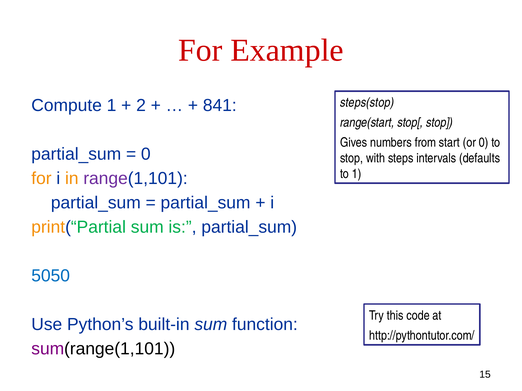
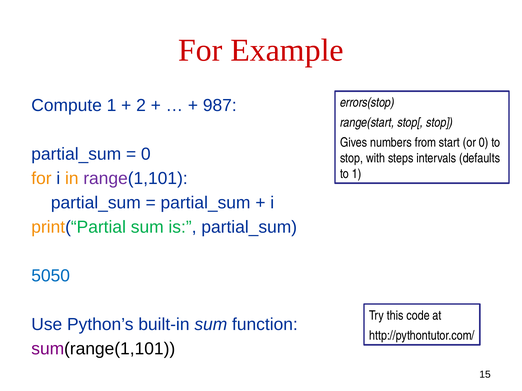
841: 841 -> 987 (220, 106)
steps(stop: steps(stop -> errors(stop (367, 103)
